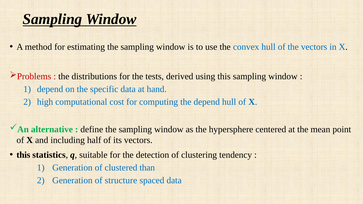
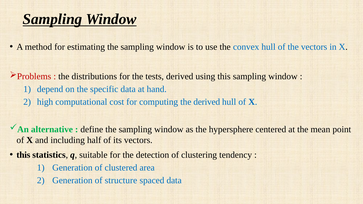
the depend: depend -> derived (207, 102)
than: than -> area (147, 168)
